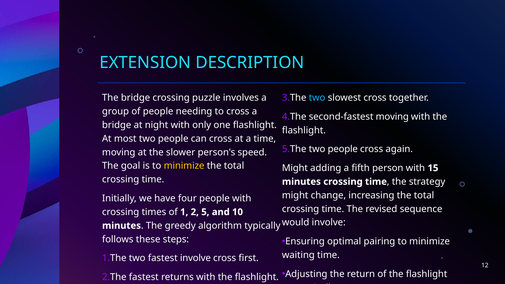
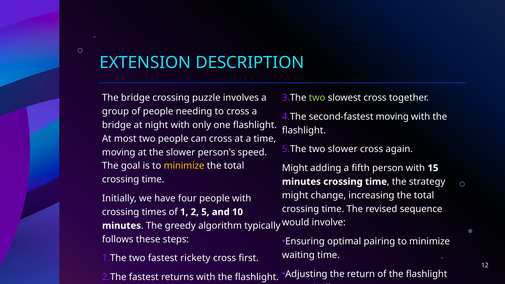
two colour: light blue -> light green (317, 98)
people: people -> slower (343, 149)
fastest involve: involve -> rickety (195, 258)
